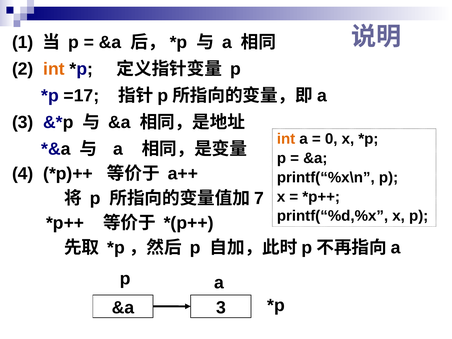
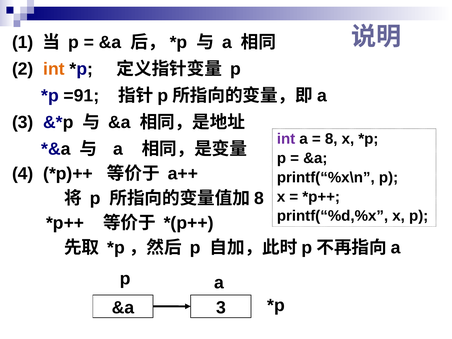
=17: =17 -> =91 (81, 96)
int colour: orange -> purple (286, 139)
0: 0 -> 8 (331, 139)
7: 7 -> 8 (259, 198)
